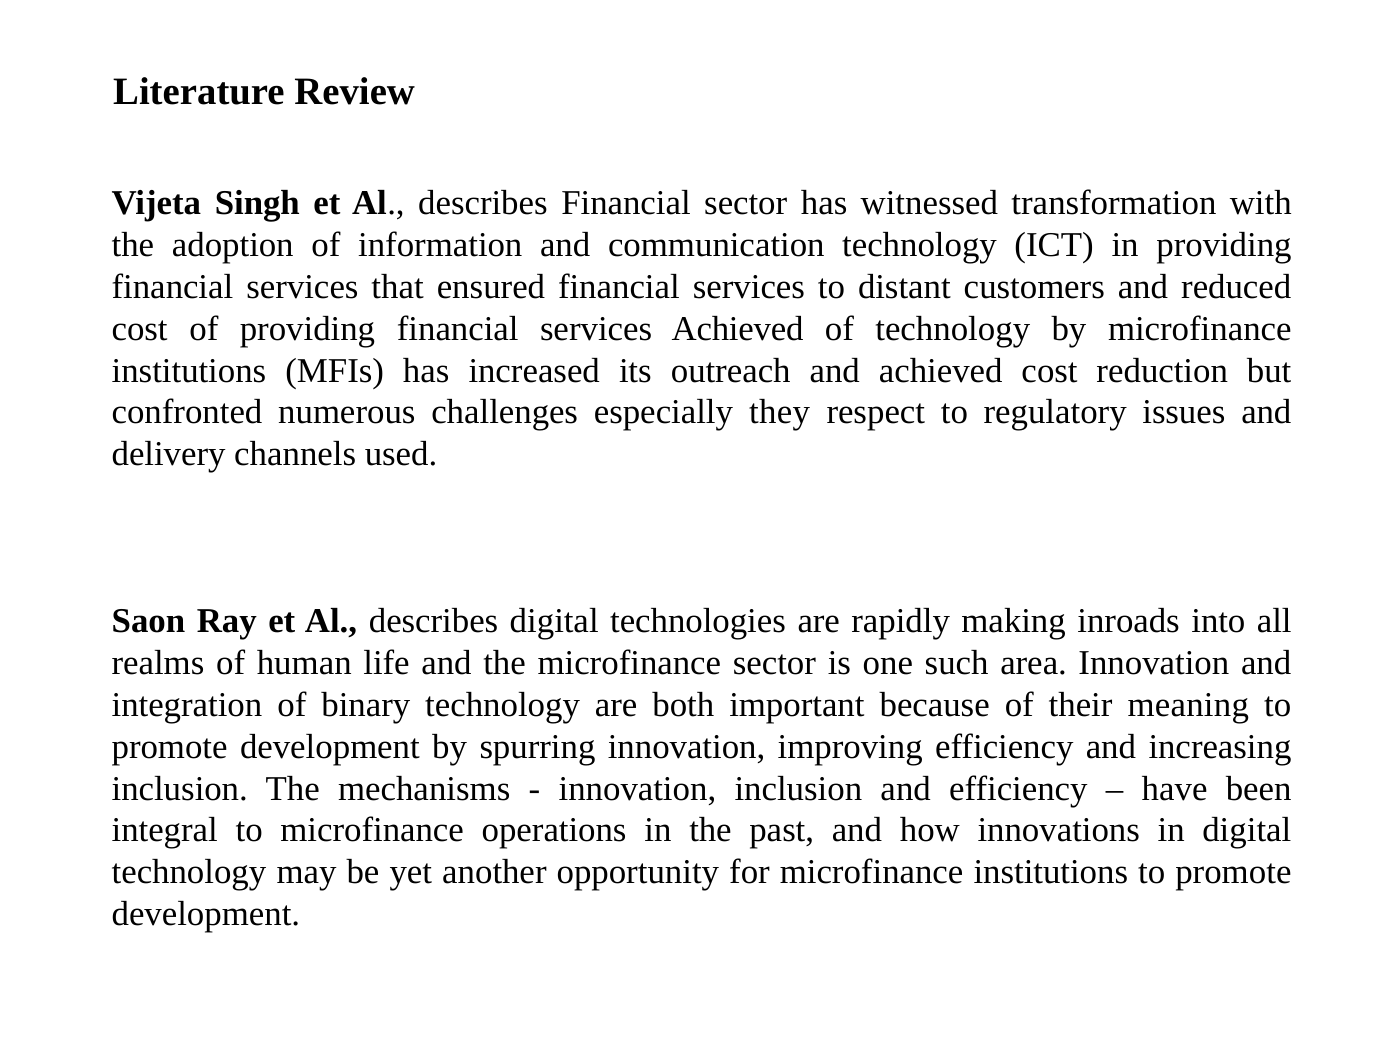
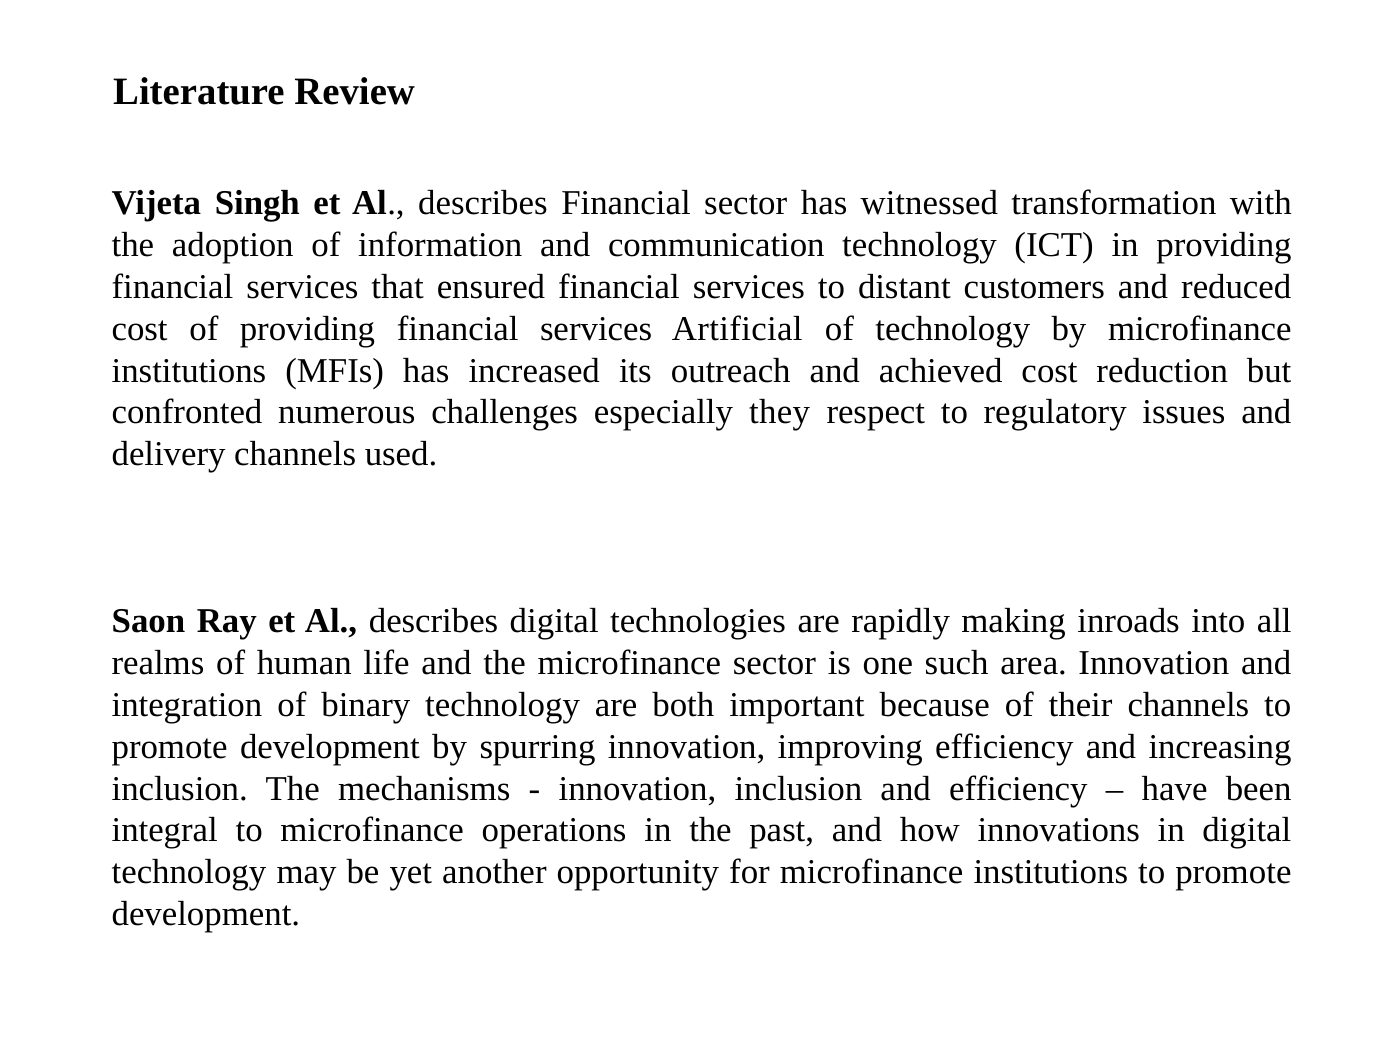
services Achieved: Achieved -> Artificial (737, 329)
their meaning: meaning -> channels (1188, 705)
